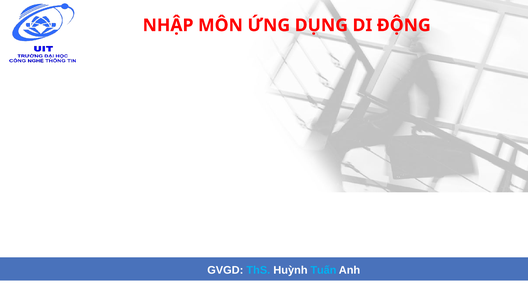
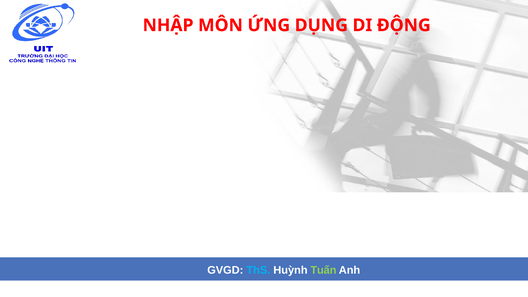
Tuấn colour: light blue -> light green (323, 270)
